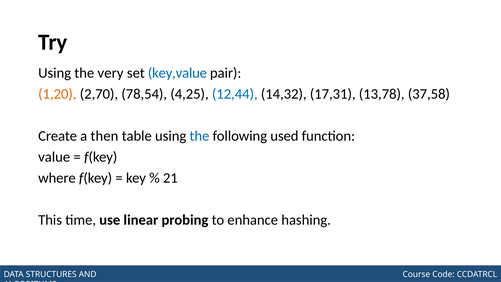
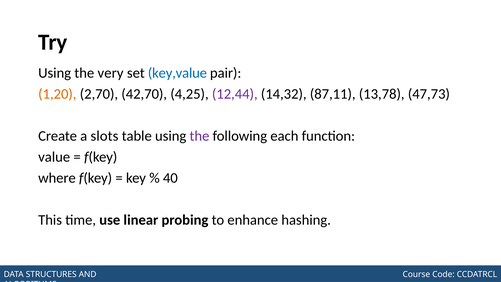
78,54: 78,54 -> 42,70 (144, 94)
12,44 colour: blue -> purple (235, 94)
17,31: 17,31 -> 87,11 (333, 94)
37,58: 37,58 -> 47,73 (429, 94)
then: then -> slots (104, 136)
the colour: blue -> purple (199, 136)
used: used -> each (284, 136)
21: 21 -> 40 (170, 178)
